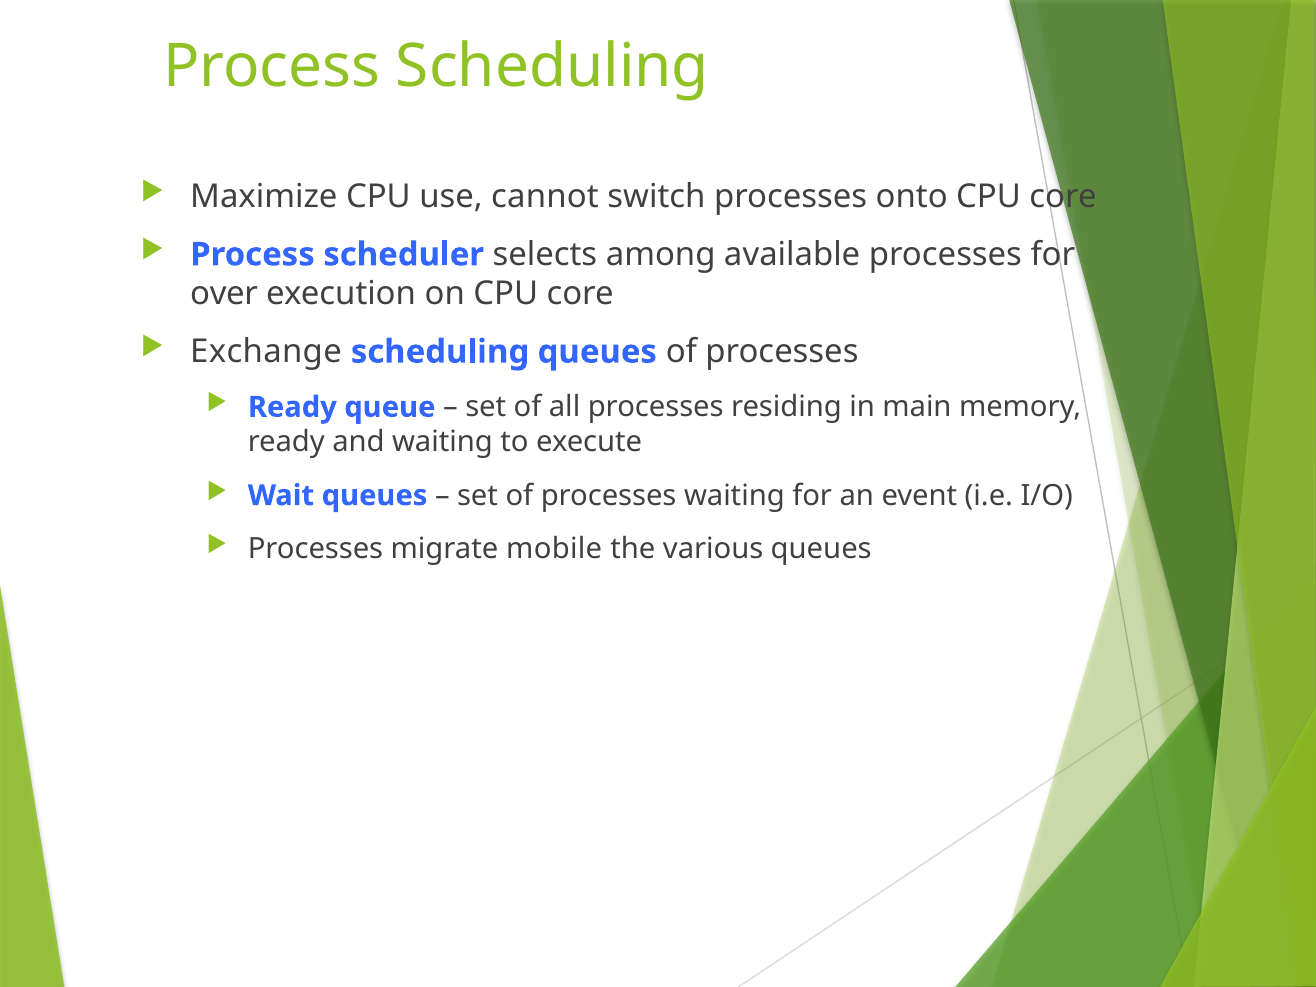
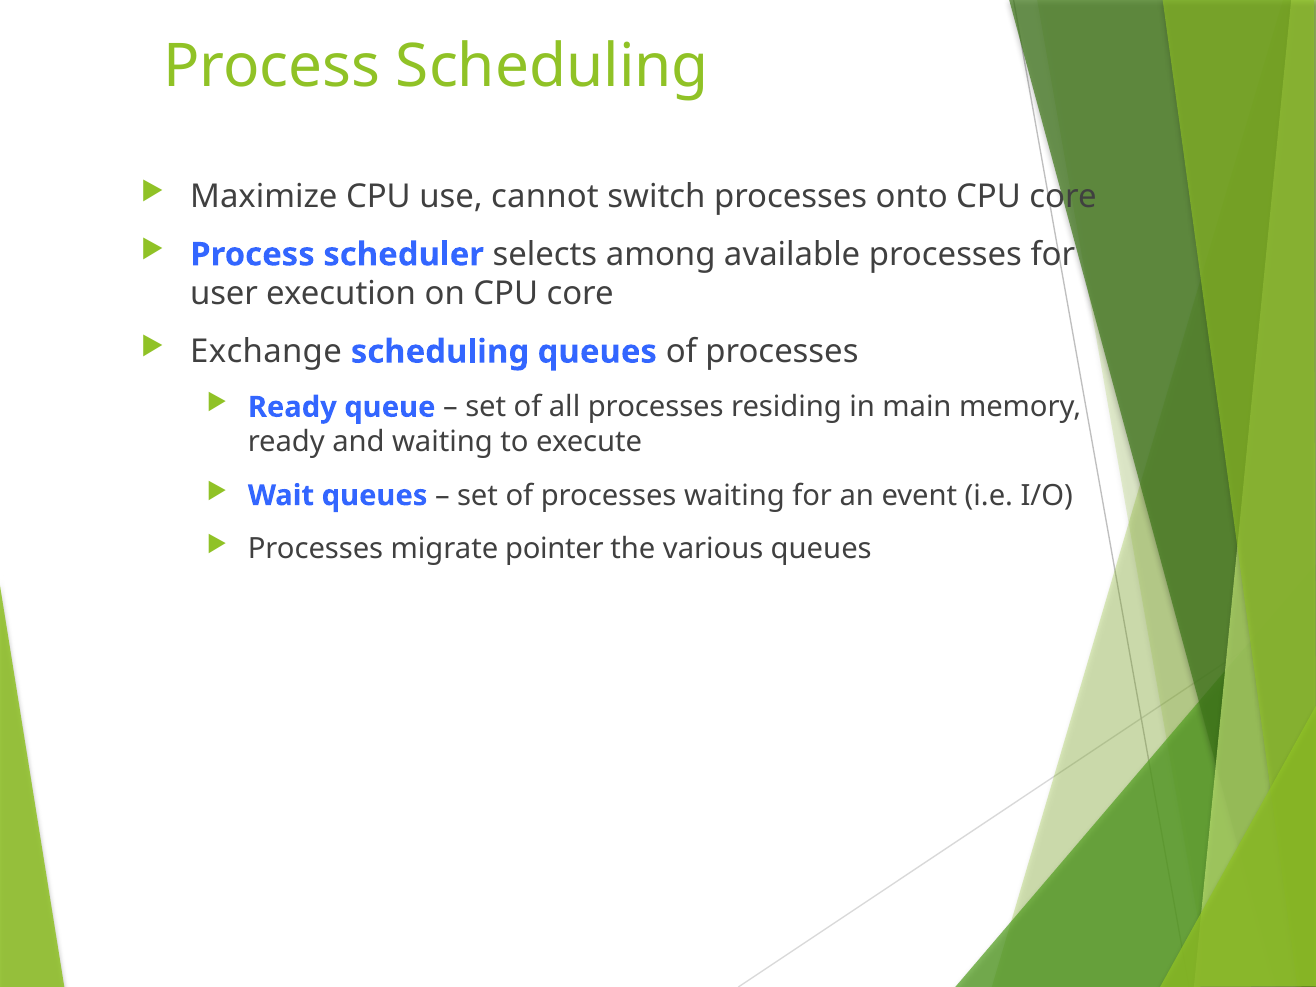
over: over -> user (224, 294)
mobile: mobile -> pointer (554, 549)
